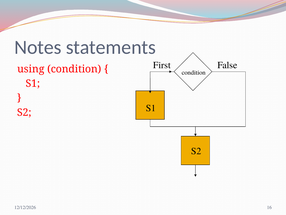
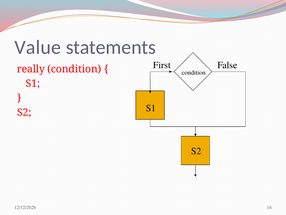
Notes: Notes -> Value (38, 47)
using: using -> really (31, 69)
